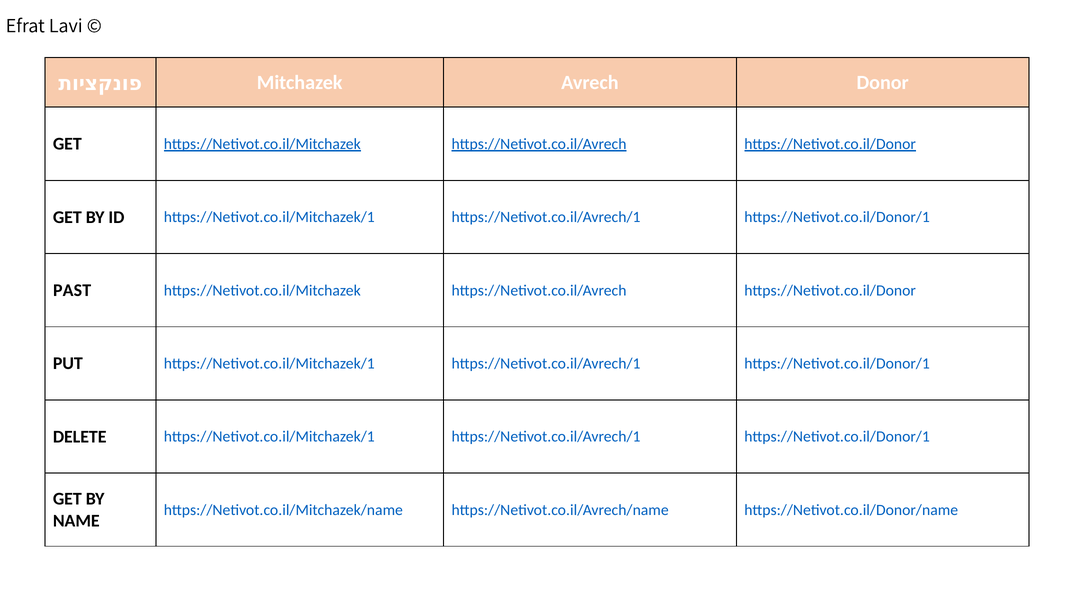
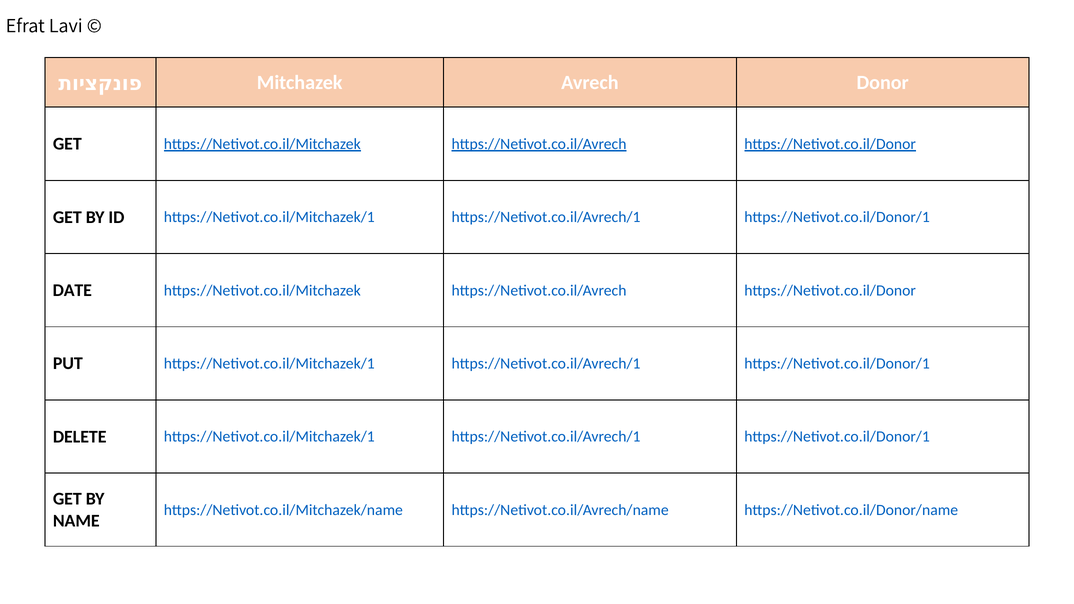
PAST: PAST -> DATE (72, 290)
